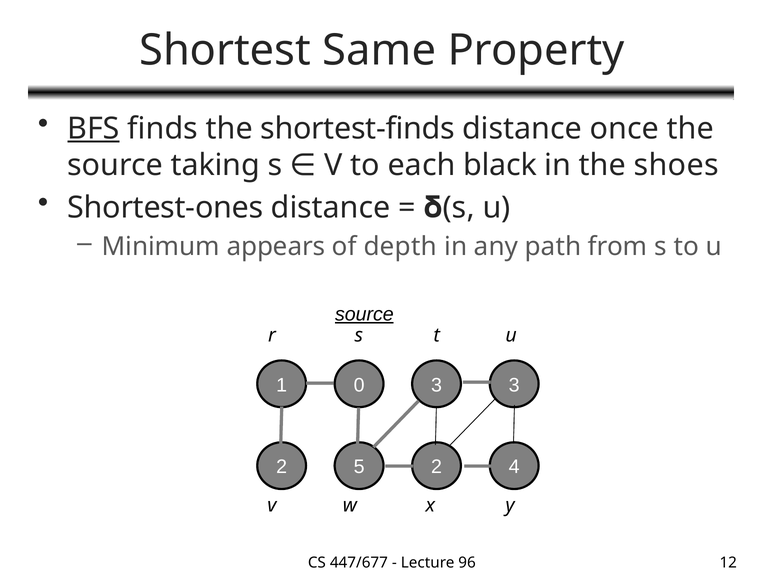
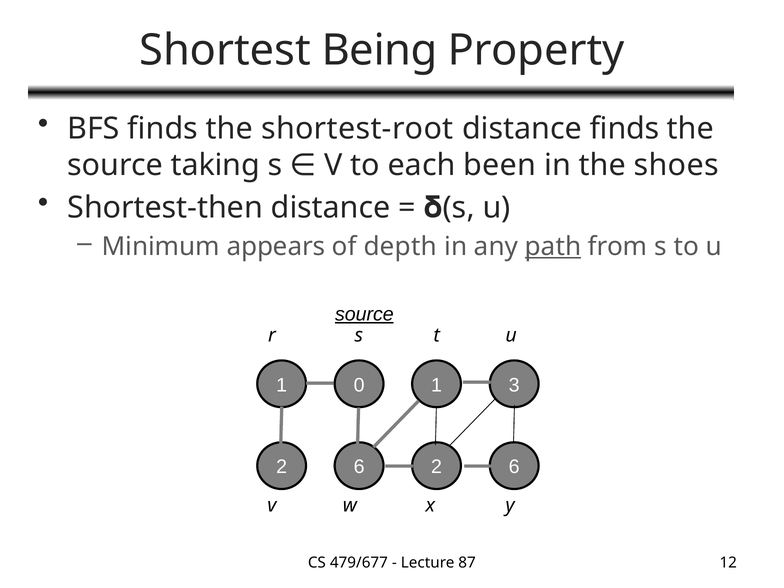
Same: Same -> Being (380, 50)
BFS underline: present -> none (94, 128)
shortest-finds: shortest-finds -> shortest-root (357, 128)
distance once: once -> finds (624, 128)
black: black -> been (500, 165)
Shortest-ones: Shortest-ones -> Shortest-then (165, 208)
path underline: none -> present (553, 247)
0 3: 3 -> 1 (437, 385)
5: 5 -> 6 (359, 467)
4: 4 -> 6 (514, 467)
447/677: 447/677 -> 479/677 (359, 563)
96: 96 -> 87 (467, 563)
